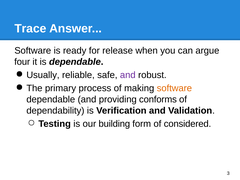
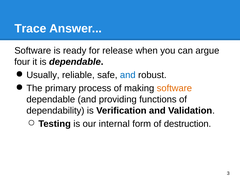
and colour: purple -> blue (128, 75)
conforms: conforms -> functions (158, 99)
building: building -> internal (114, 124)
considered: considered -> destruction (188, 124)
